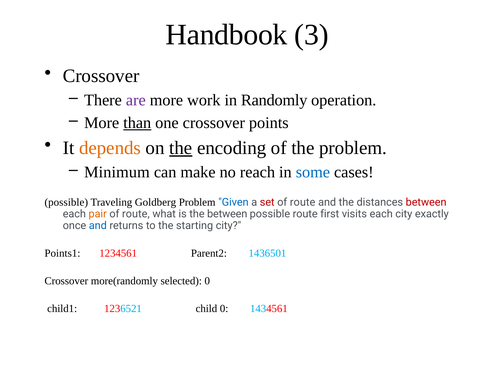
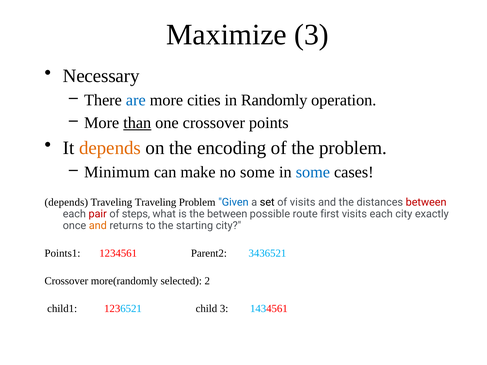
Handbook: Handbook -> Maximize (226, 35)
Crossover: Crossover -> Necessary (101, 76)
are colour: purple -> blue (136, 100)
work: work -> cities (204, 100)
the underline: present -> none (181, 148)
no reach: reach -> some (257, 172)
possible: possible -> depends (66, 203)
Traveling Goldberg: Goldberg -> Traveling (156, 203)
set colour: red -> black (267, 203)
route: route -> visits (303, 203)
pair colour: orange -> red (98, 214)
route: route -> steps (136, 214)
and colour: blue -> orange (98, 226)
1436501: 1436501 -> 3436521 (267, 254)
selected 0: 0 -> 2 (207, 281)
child 0: 0 -> 3 (224, 309)
